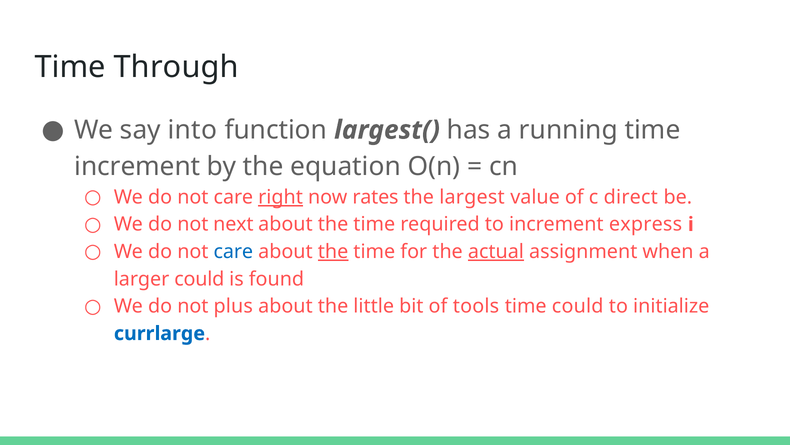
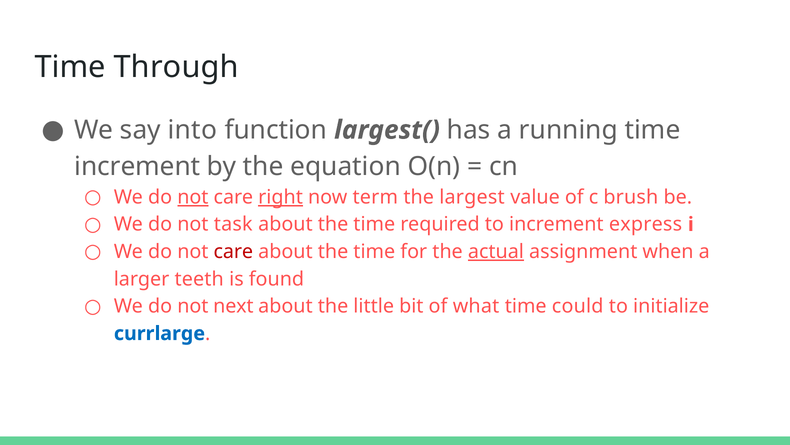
not underline: none -> present (193, 197)
rates: rates -> term (375, 197)
direct: direct -> brush (631, 197)
next: next -> task (233, 224)
care colour: blue -> red (233, 251)
the underline: present -> none (333, 251)
larger could: could -> teeth (199, 279)
plus: plus -> next (233, 306)
tools: tools -> what (476, 306)
